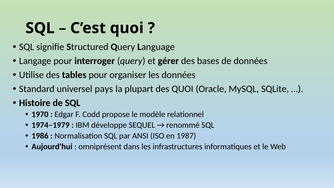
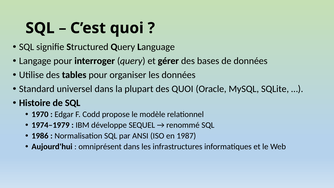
universel pays: pays -> dans (104, 89)
